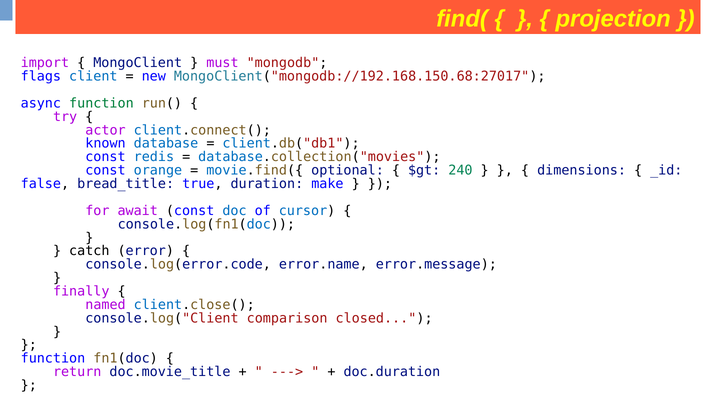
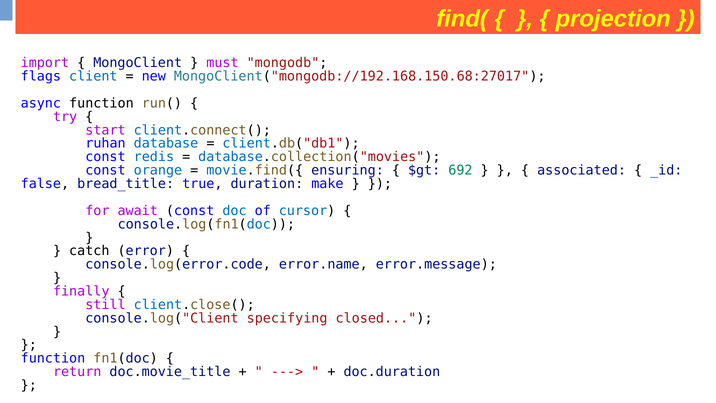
function colour: green -> black (101, 103)
actor: actor -> start (105, 130)
known: known -> ruhan (105, 143)
optional: optional -> ensuring (348, 170)
240: 240 -> 692 (460, 170)
dimensions: dimensions -> associated (582, 170)
named: named -> still (105, 305)
comparison: comparison -> specifying (287, 318)
